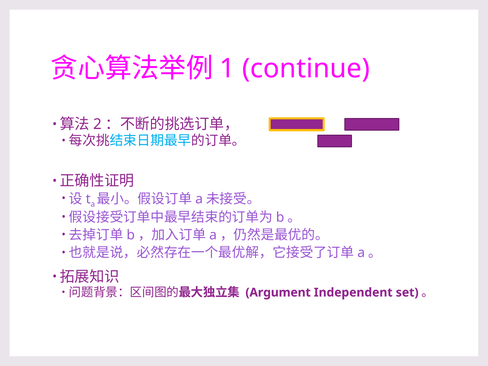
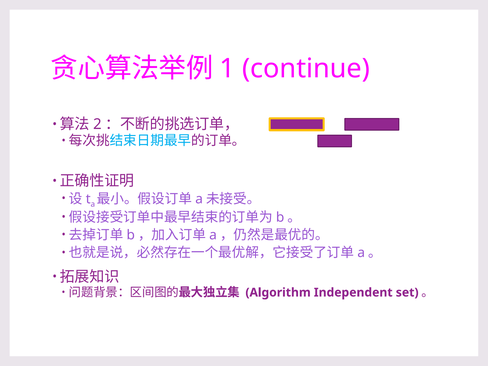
Argument: Argument -> Algorithm (278, 292)
